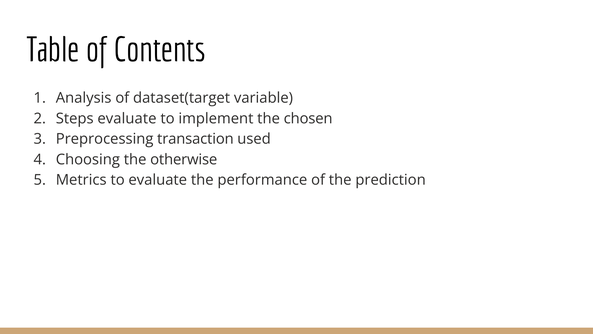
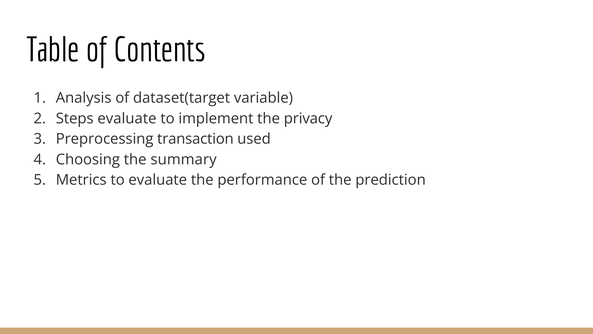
chosen: chosen -> privacy (308, 118)
otherwise: otherwise -> summary (184, 159)
